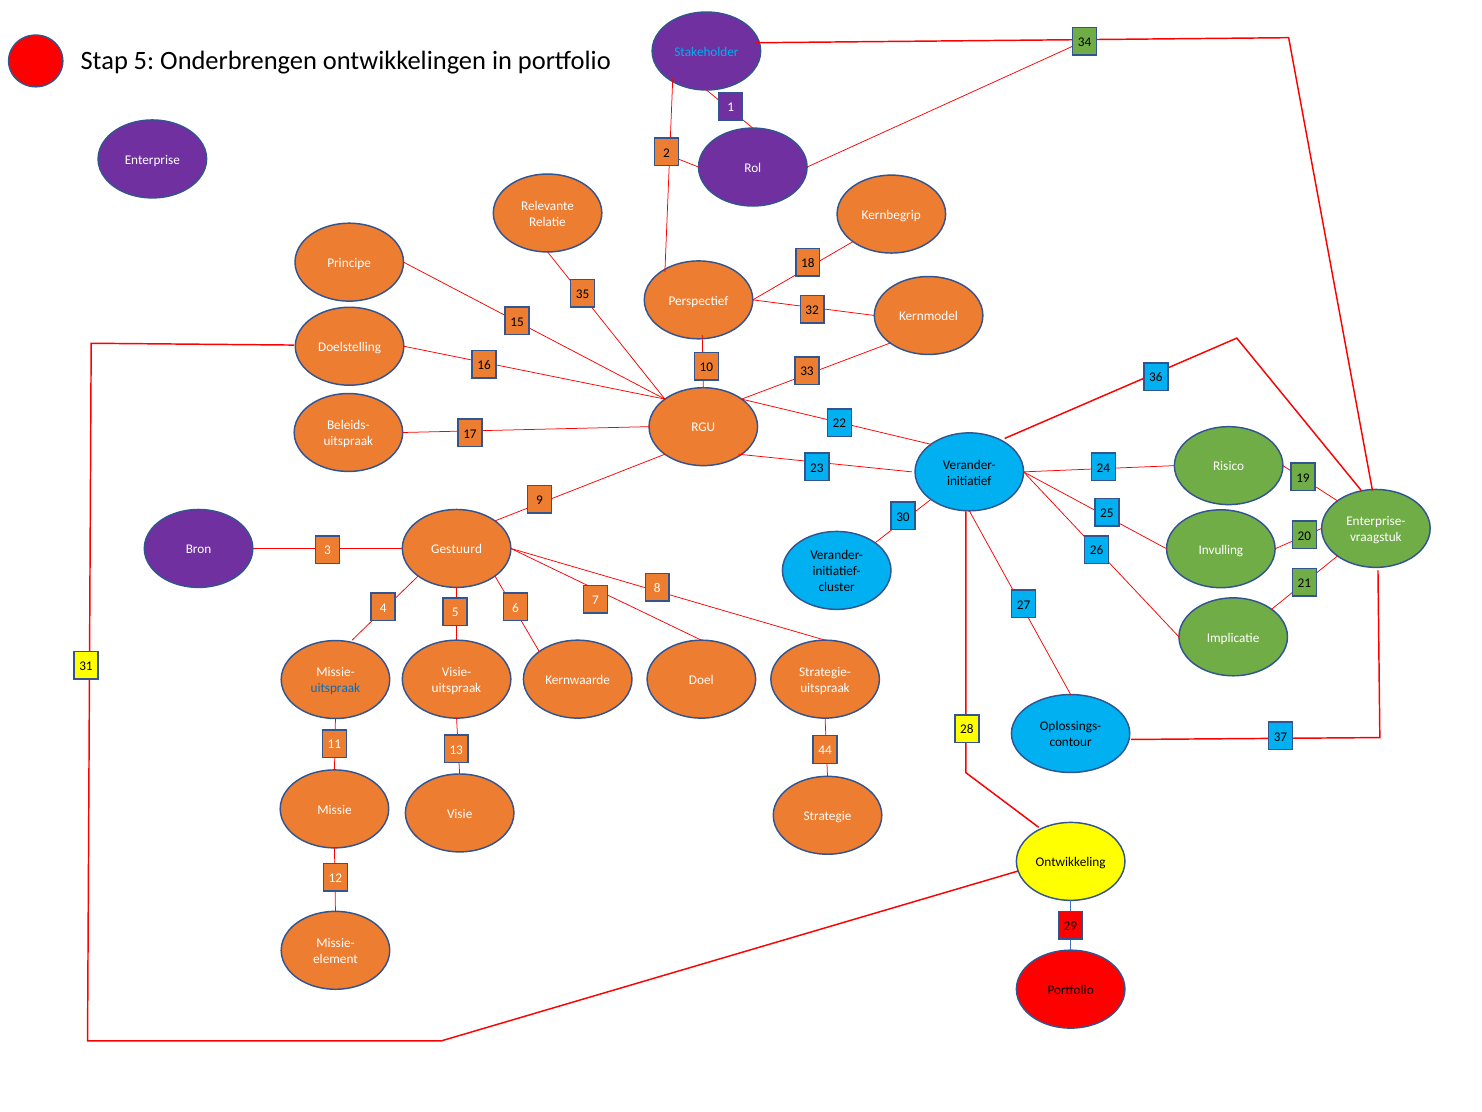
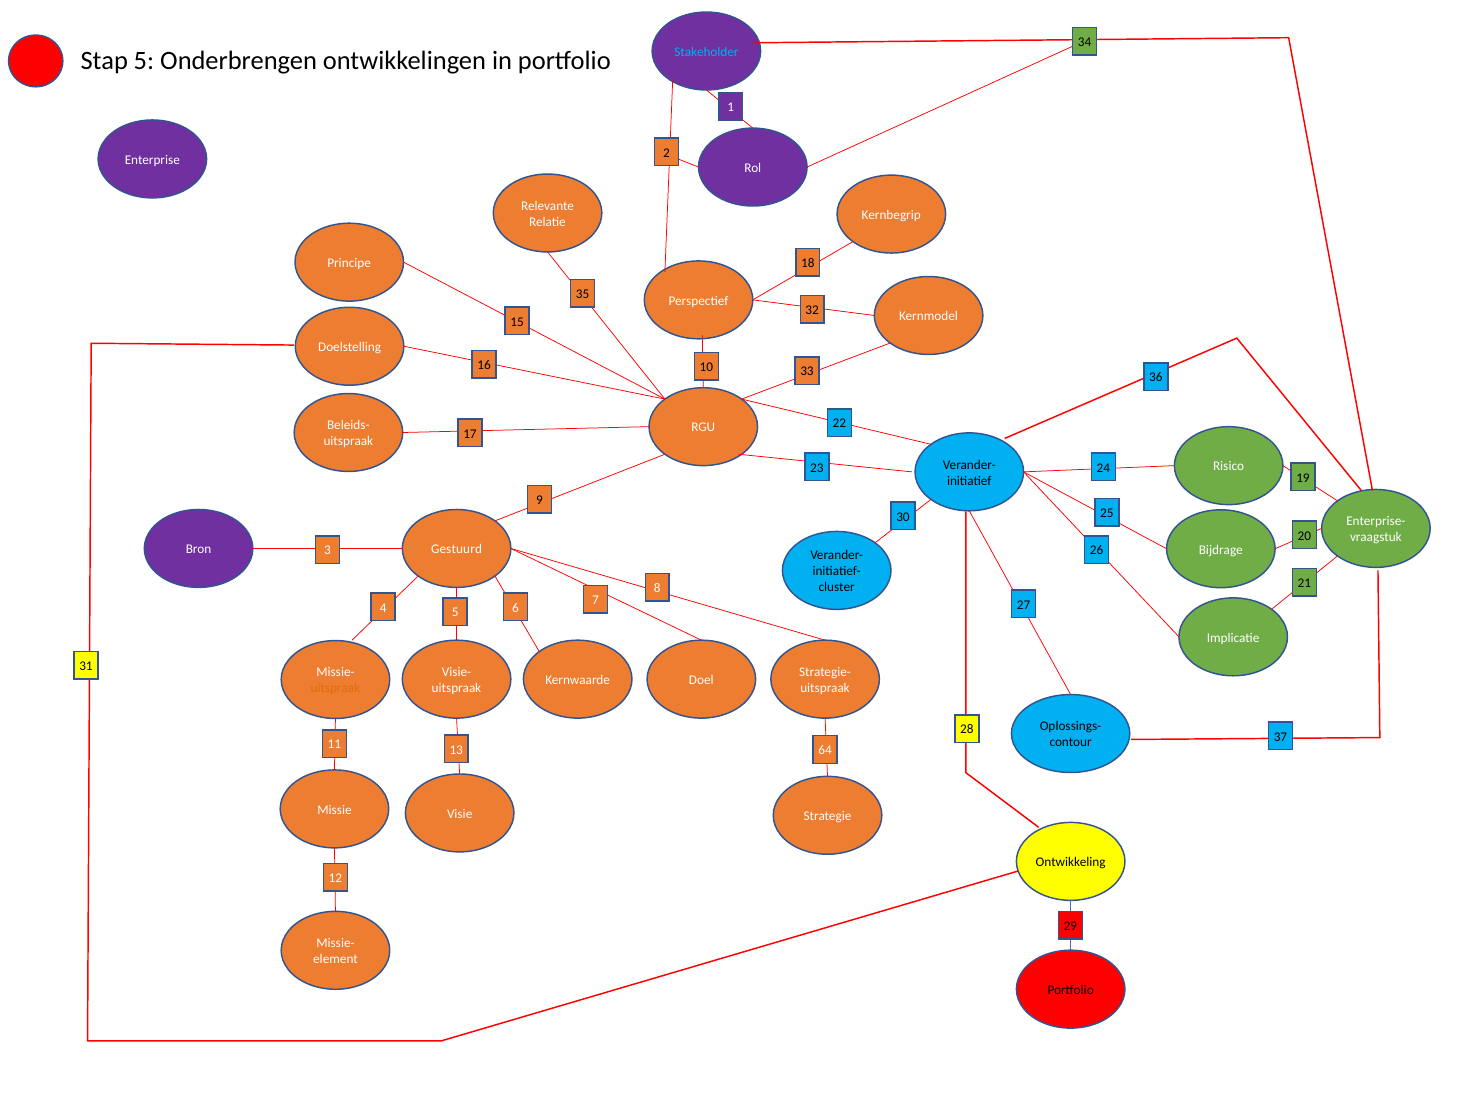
Invulling: Invulling -> Bijdrage (1221, 549)
uitspraak colour: blue -> orange (335, 688)
44: 44 -> 64 (825, 750)
